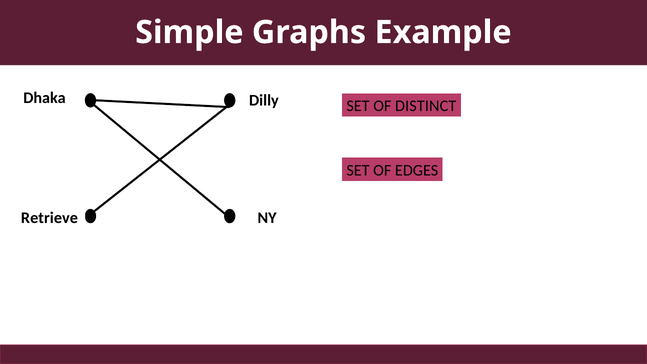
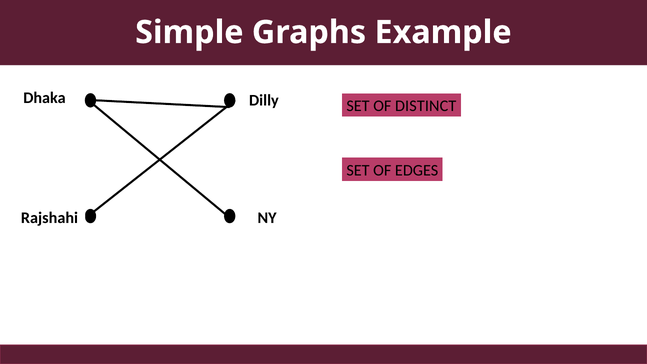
Retrieve: Retrieve -> Rajshahi (50, 218)
